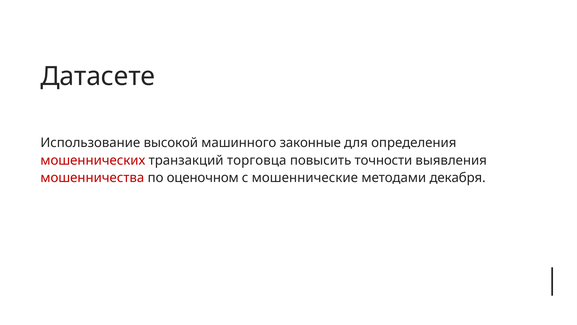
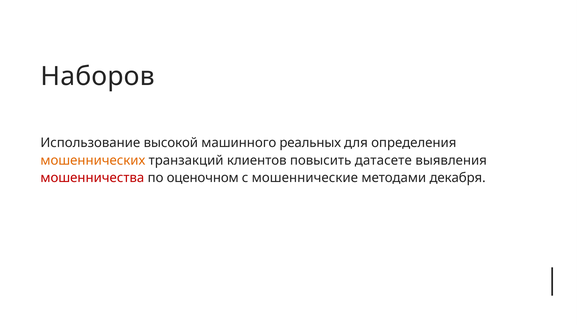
Датасете: Датасете -> Наборов (98, 76)
законные: законные -> реальных (310, 143)
мошеннических colour: red -> orange (93, 160)
торговца: торговца -> клиентов (257, 160)
точности: точности -> датасете (383, 160)
